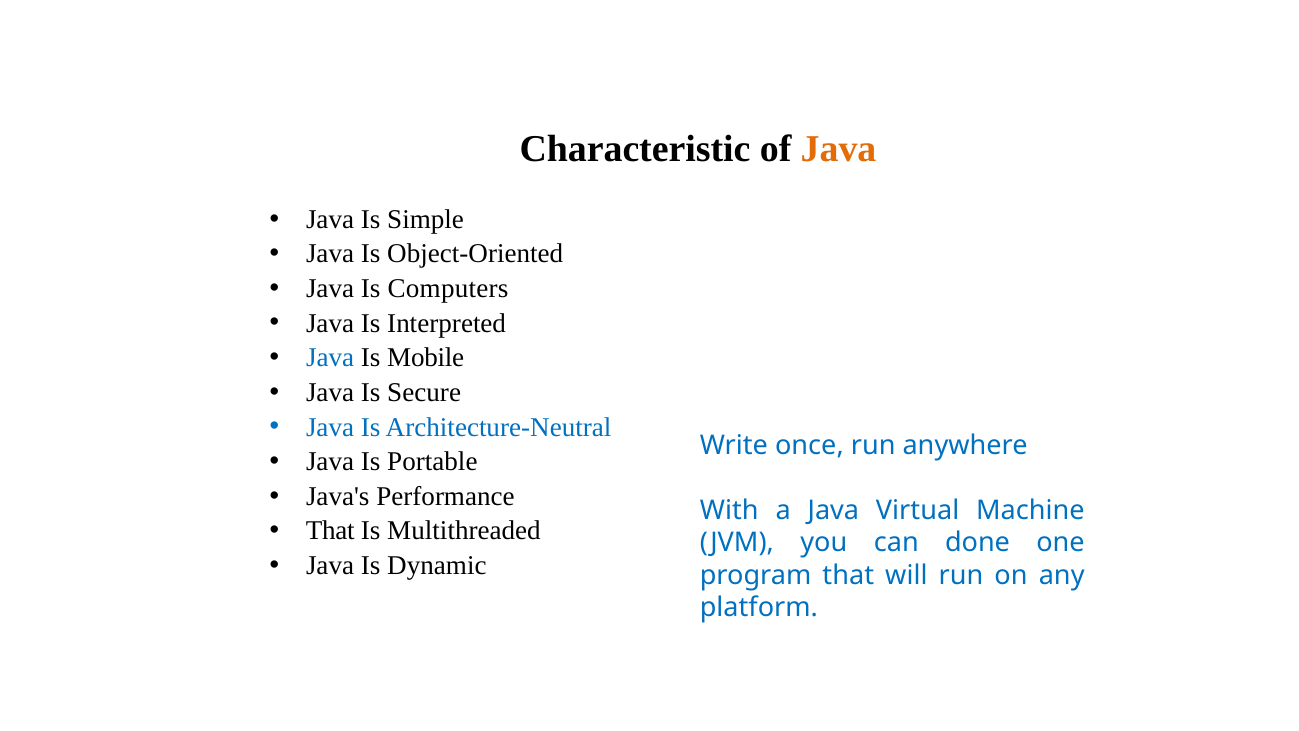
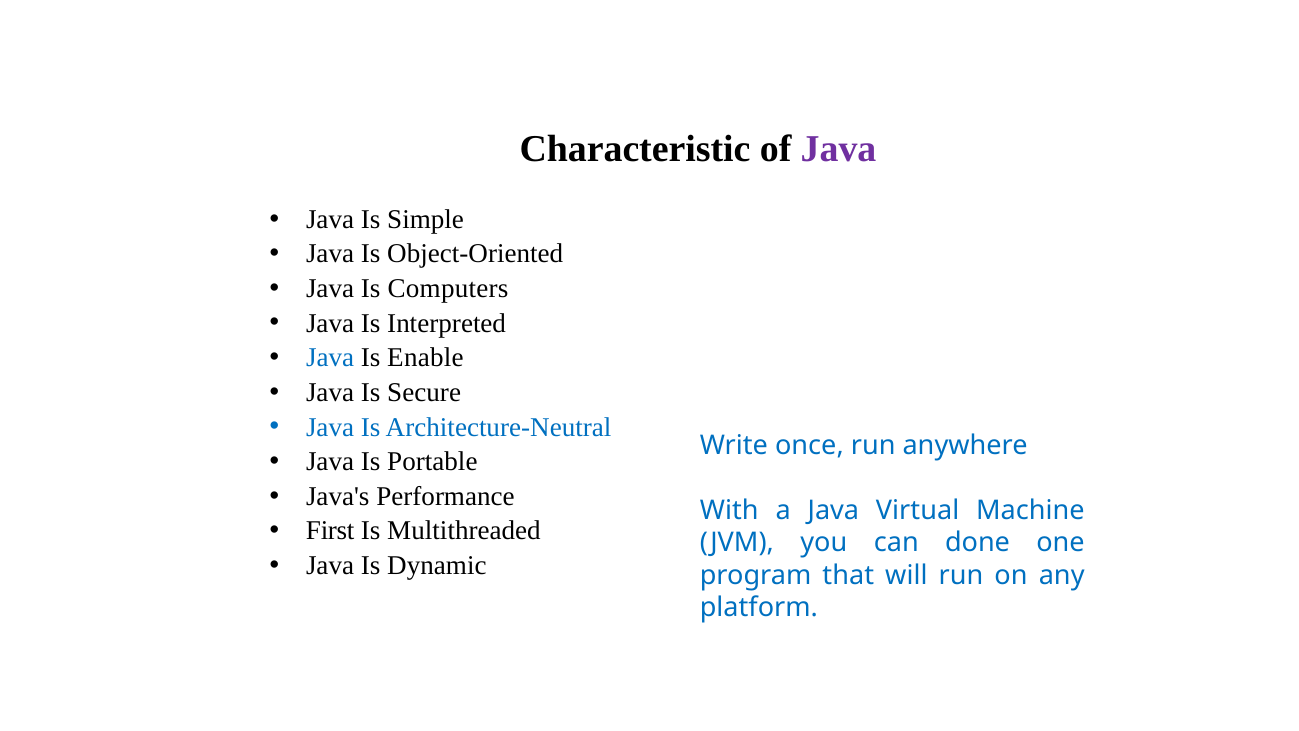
Java colour: orange -> purple (839, 148)
Mobile: Mobile -> Enable (425, 358)
That: That -> First (330, 531)
